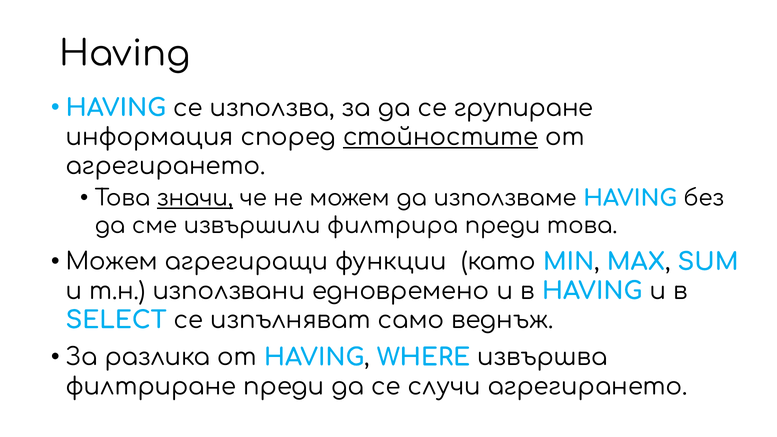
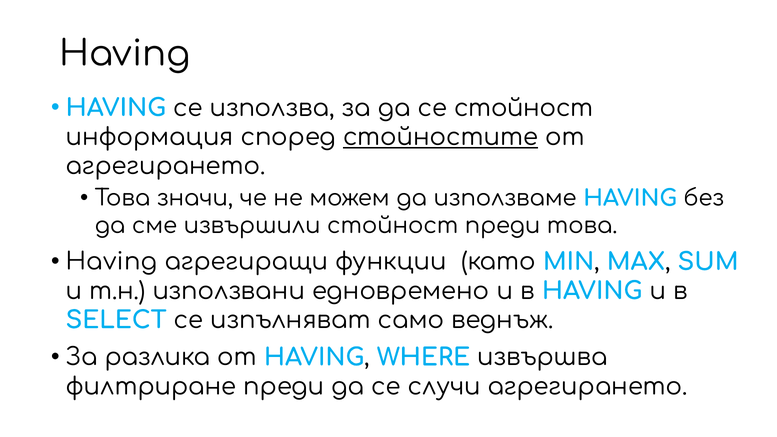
се групиране: групиране -> стойност (524, 108)
значи underline: present -> none (195, 198)
извършили филтрира: филтрира -> стойност (393, 226)
Можем: Можем -> Having (111, 262)
